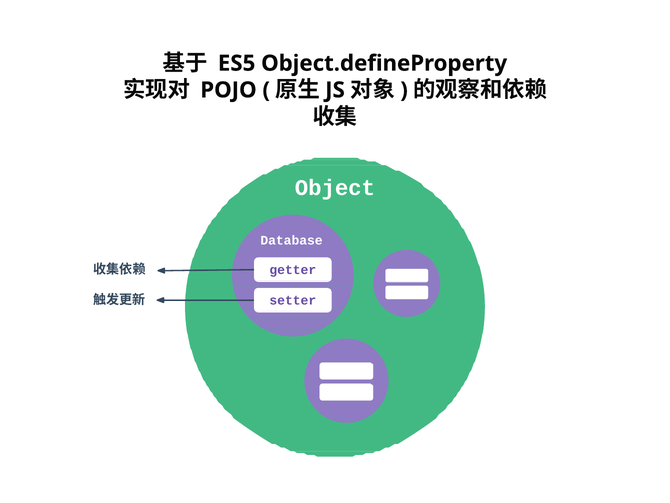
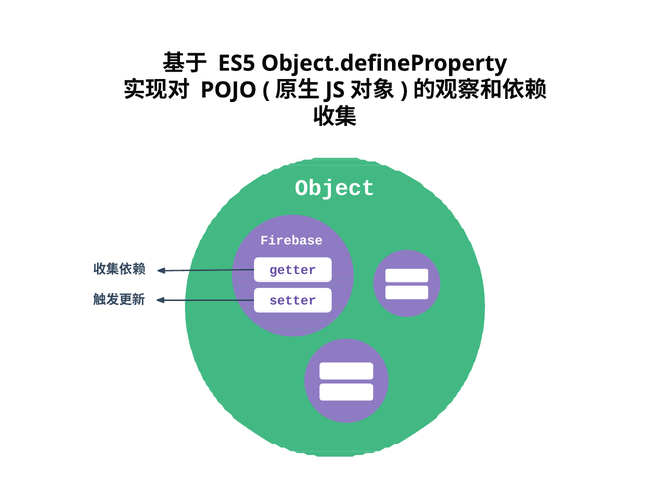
Database: Database -> Firebase (292, 240)
